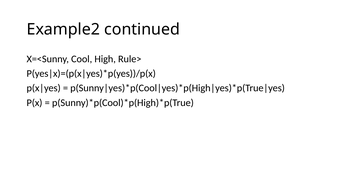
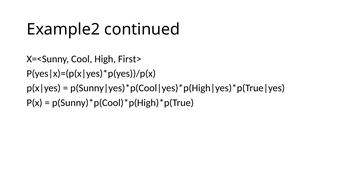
Rule>: Rule> -> First> (130, 59)
